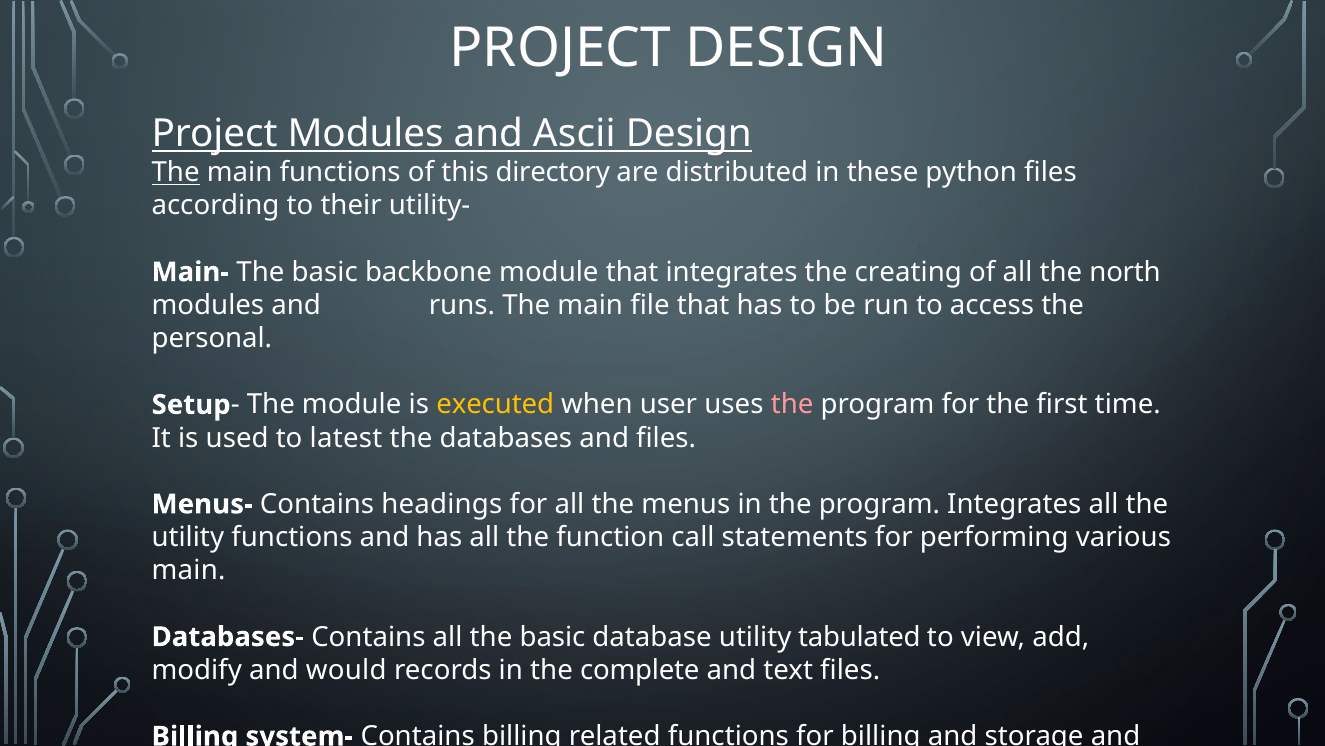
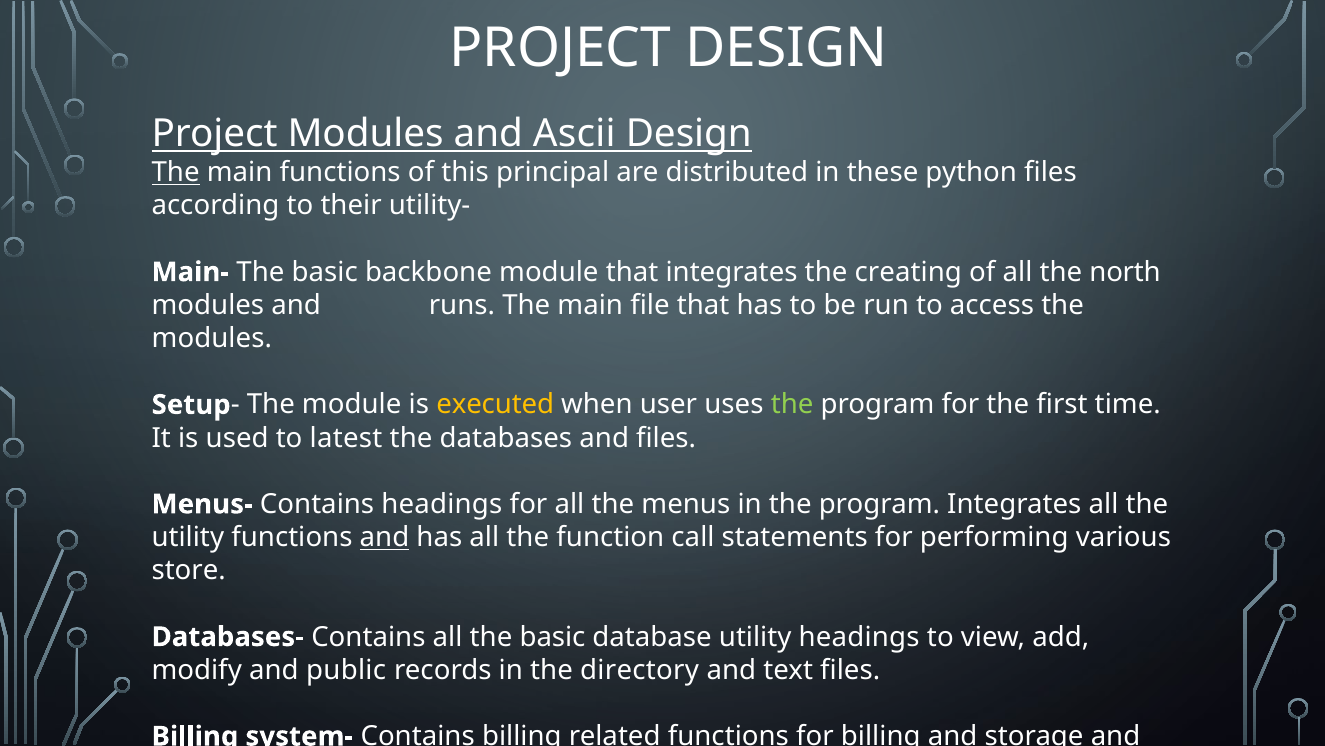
directory: directory -> principal (553, 172)
personal: personal -> modules (212, 338)
the colour: pink -> light green (792, 404)
and underline: none -> present (384, 537)
main: main -> store (189, 570)
utility tabulated: tabulated -> headings (859, 636)
would: would -> public (346, 670)
complete: complete -> directory (640, 670)
